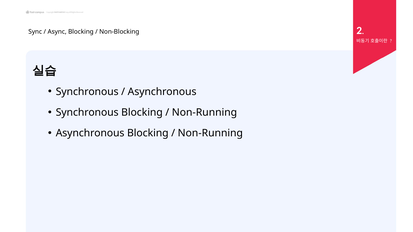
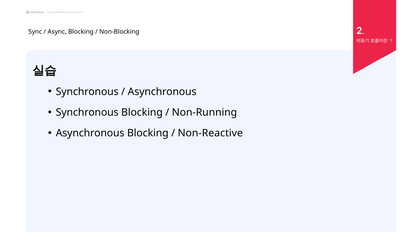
Non-Running: Non-Running -> Non-Reactive (210, 133)
